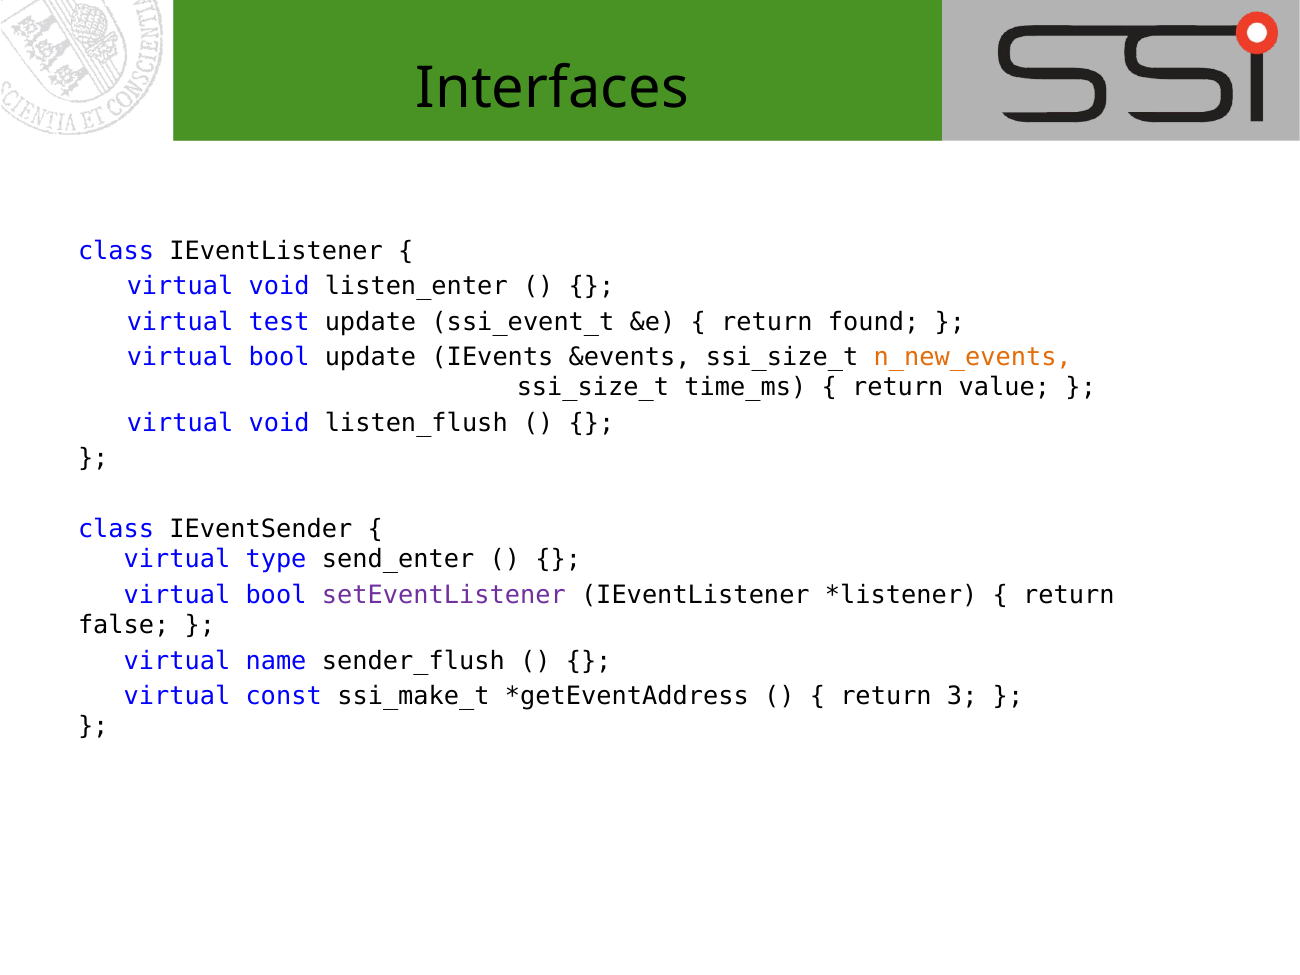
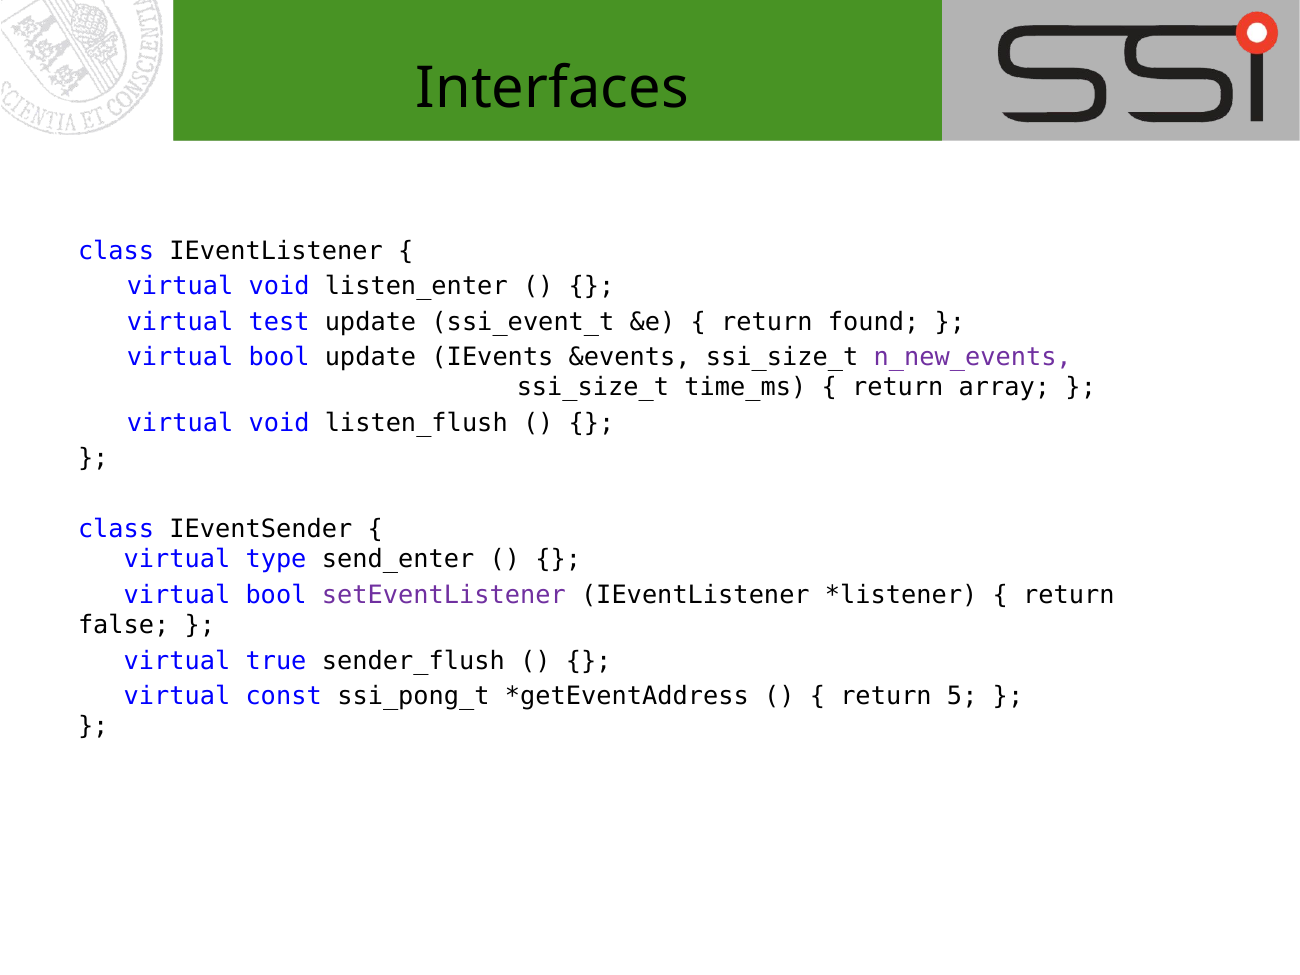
n_new_events colour: orange -> purple (973, 357)
value: value -> array (1004, 388)
name: name -> true (276, 661)
ssi_make_t: ssi_make_t -> ssi_pong_t (413, 696)
3: 3 -> 5 (962, 696)
